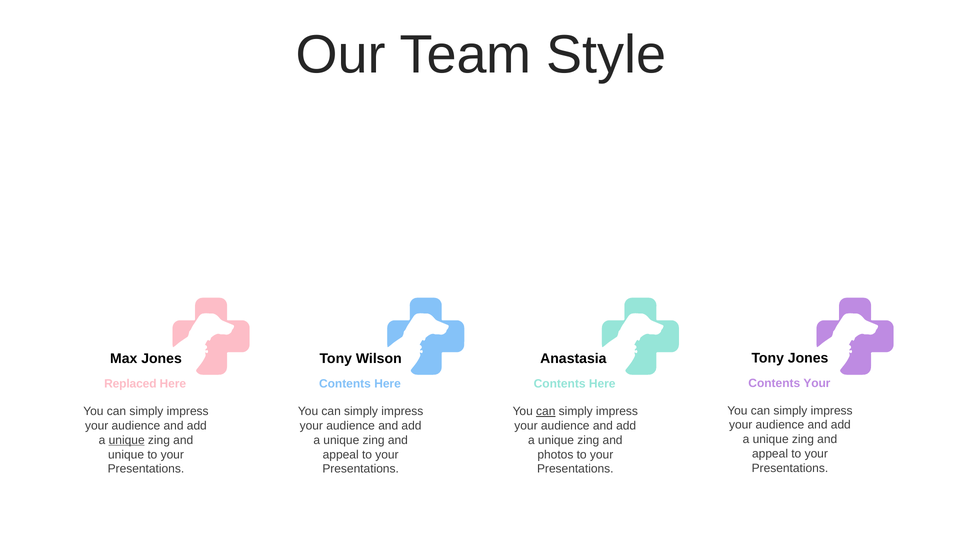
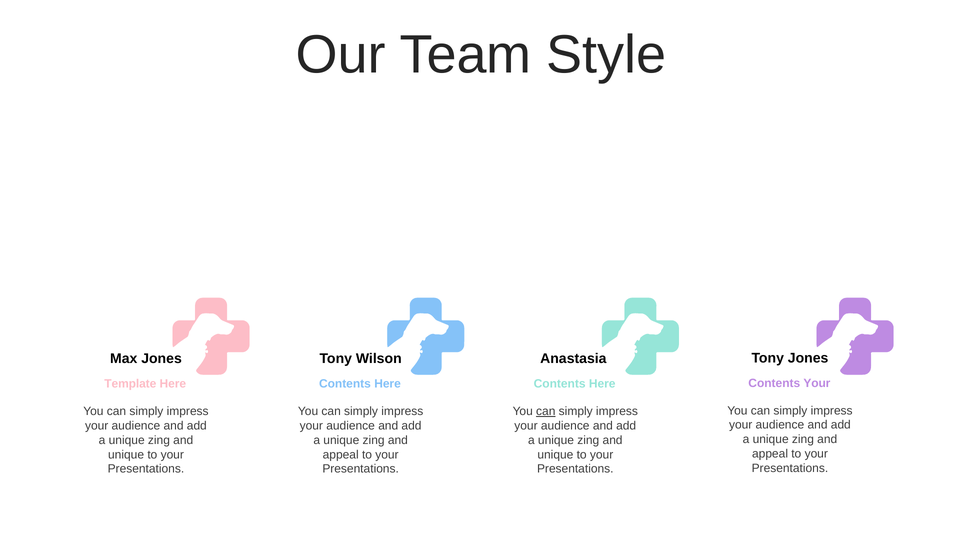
Replaced: Replaced -> Template (130, 384)
unique underline: present -> none (127, 440)
photos: photos -> unique (555, 455)
